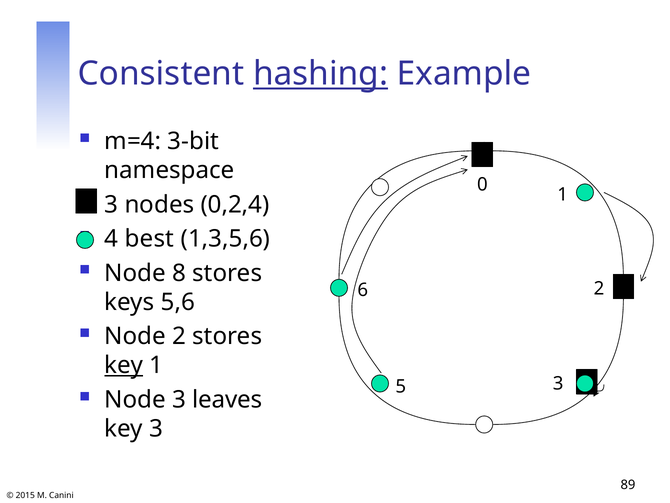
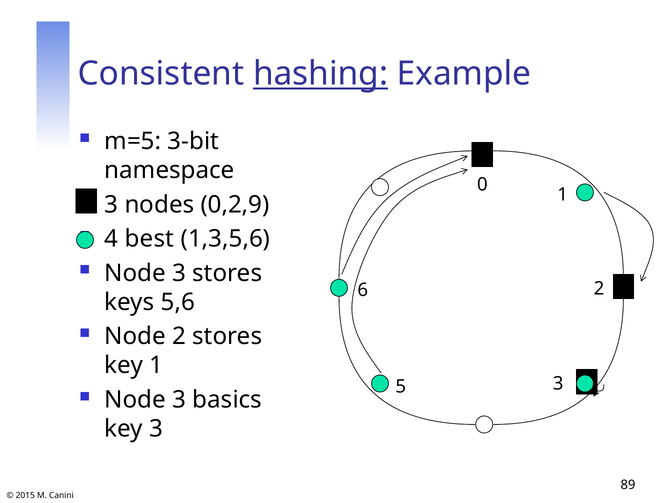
m=4: m=4 -> m=5 (133, 141)
0,2,4: 0,2,4 -> 0,2,9 (235, 204)
8: 8 -> 3 (179, 273)
key underline: present -> none (124, 365)
leaves: leaves -> basics (227, 399)
